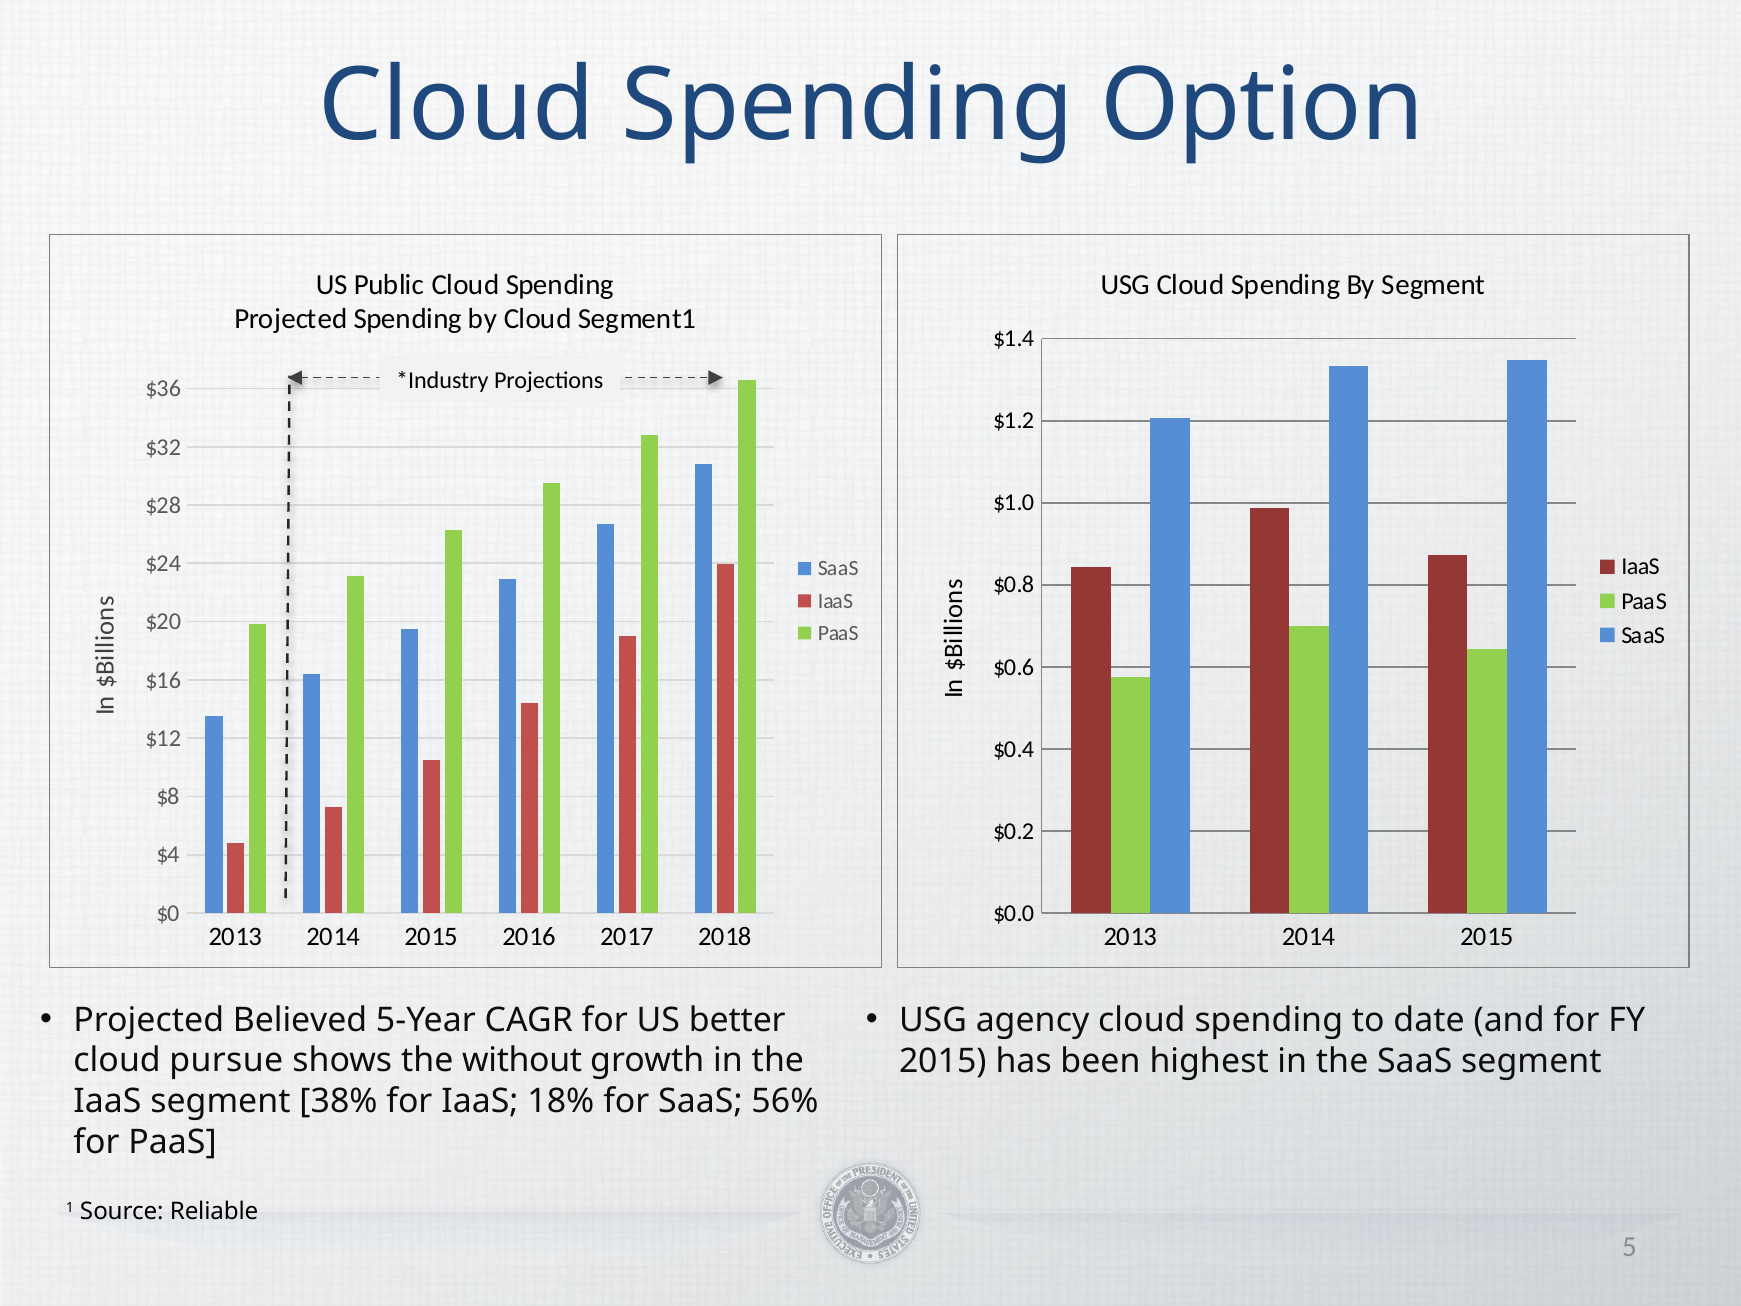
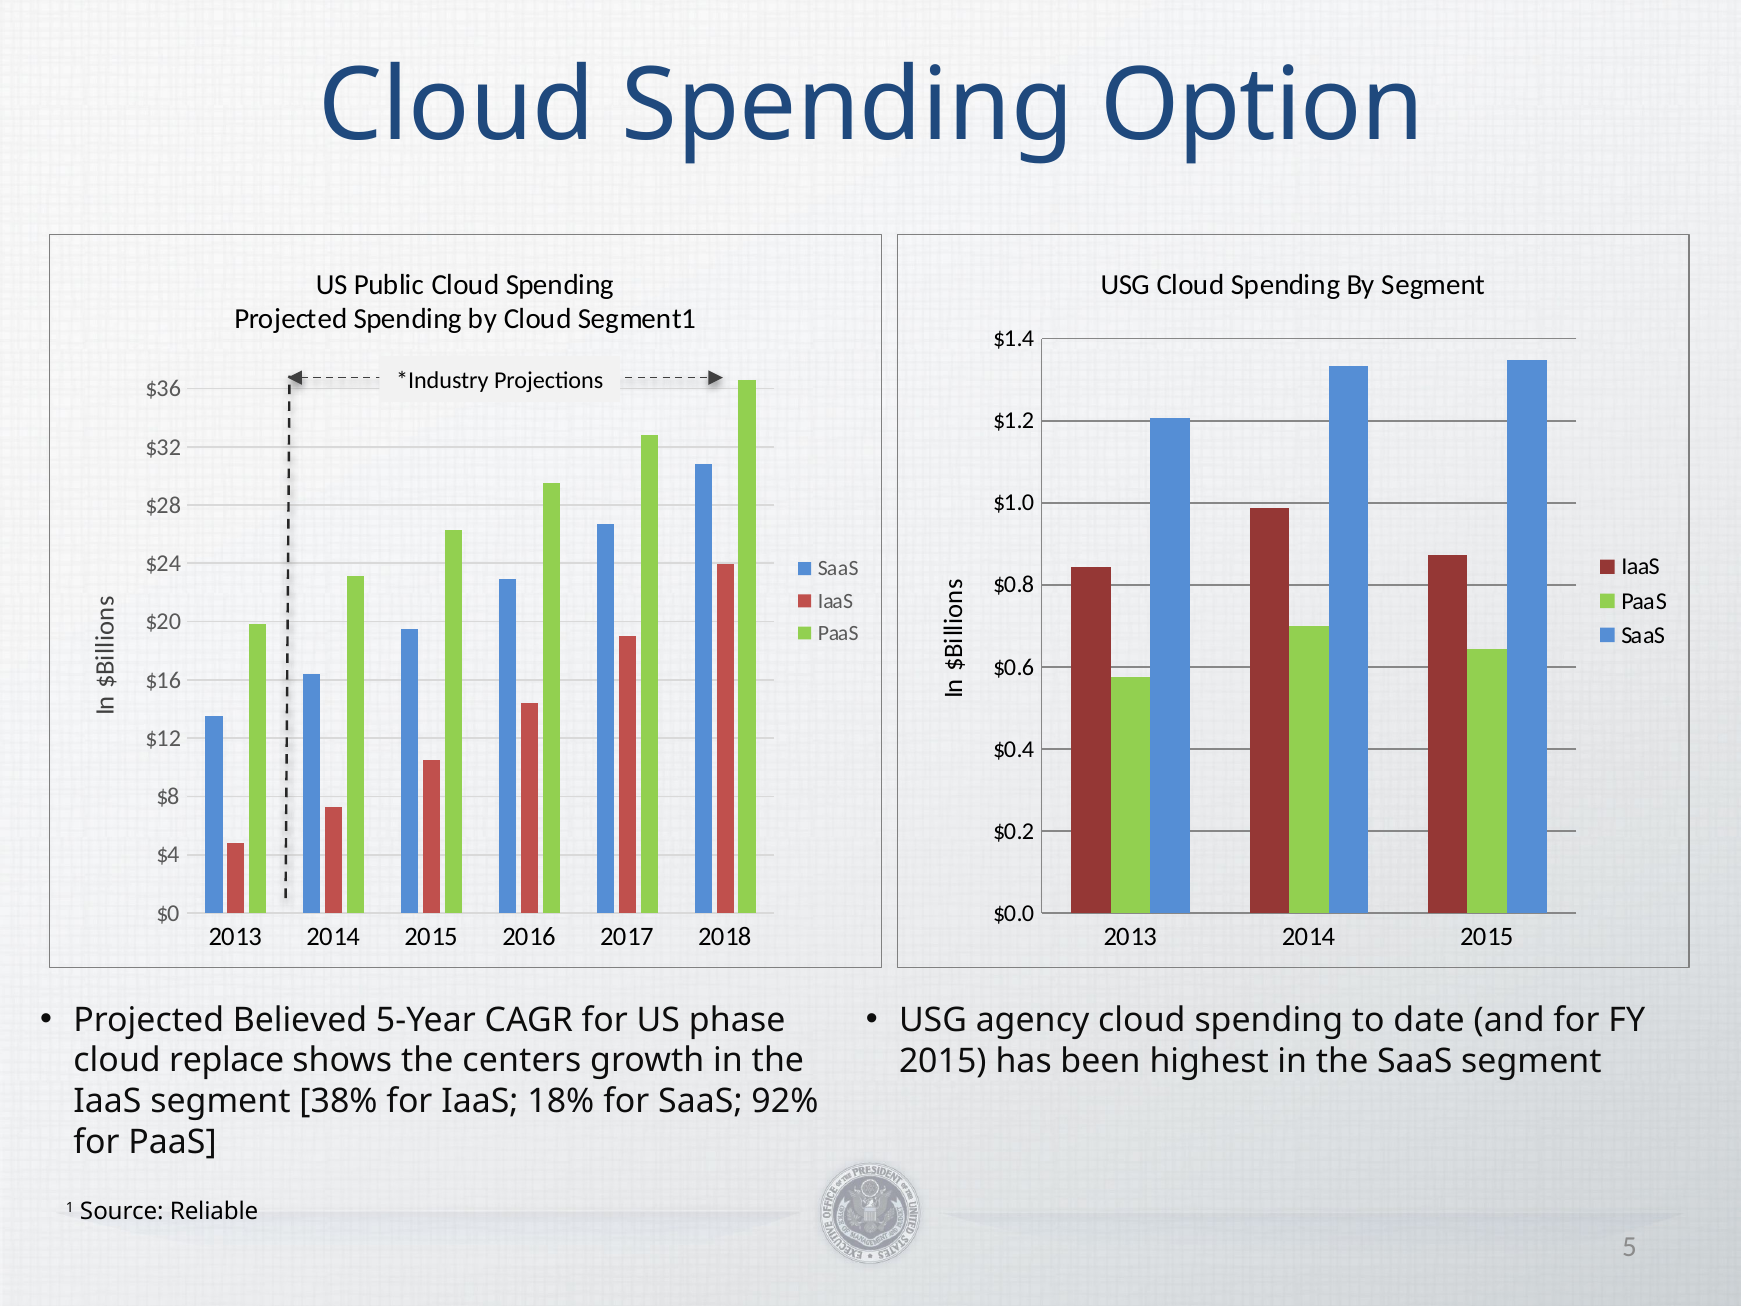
better: better -> phase (737, 1020)
pursue: pursue -> replace (227, 1061)
without: without -> centers (522, 1061)
56%: 56% -> 92% (785, 1101)
